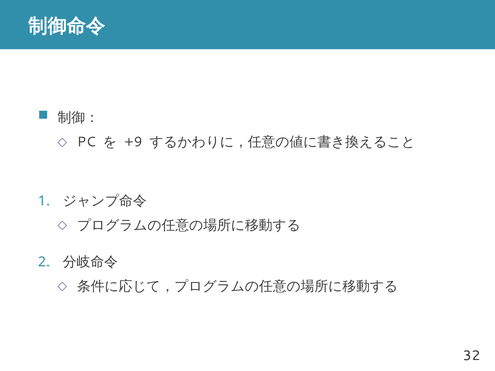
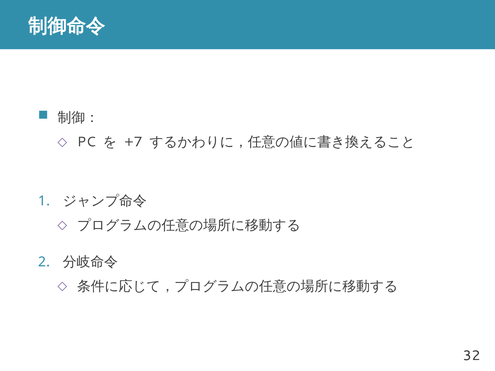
+9: +9 -> +7 (133, 142)
